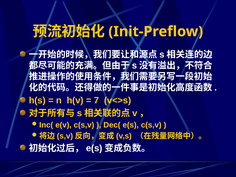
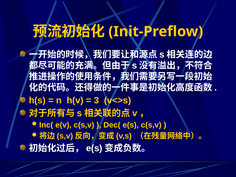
7: 7 -> 3 (97, 100)
